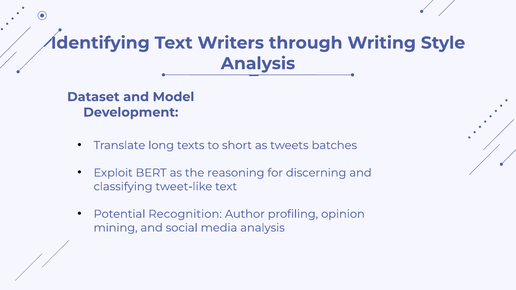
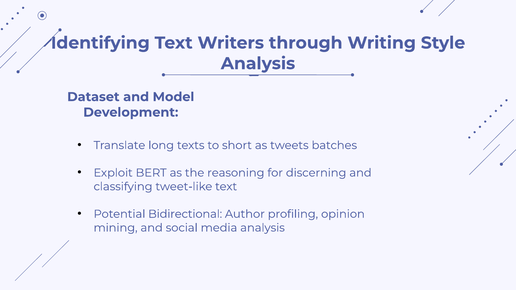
Recognition: Recognition -> Bidirectional (185, 214)
